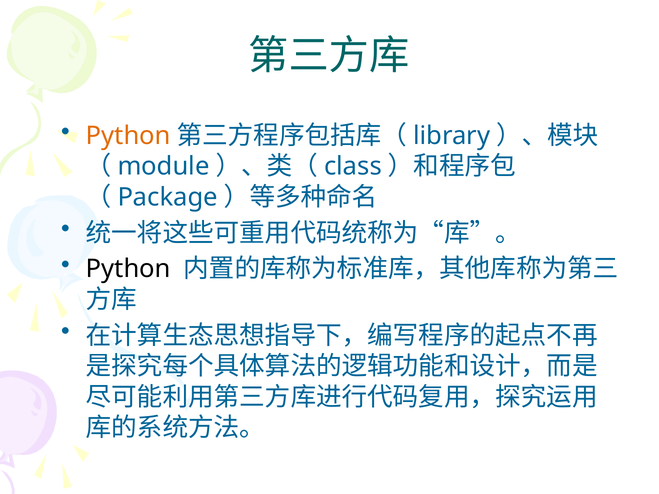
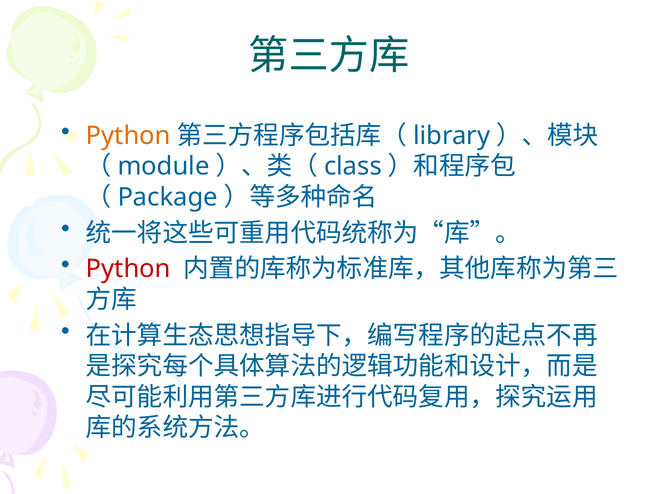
Python colour: black -> red (128, 269)
